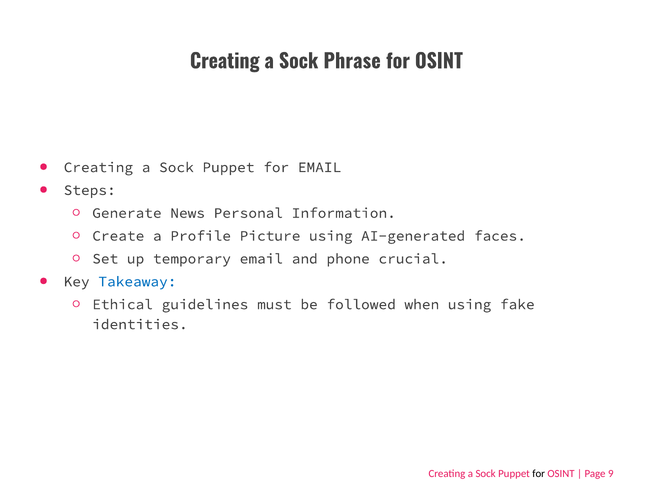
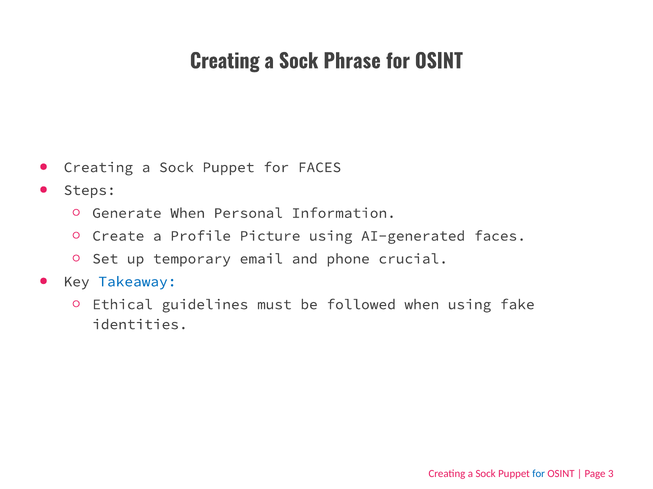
for EMAIL: EMAIL -> FACES (320, 168)
Generate News: News -> When (188, 213)
for colour: black -> blue (539, 474)
9: 9 -> 3 (611, 474)
